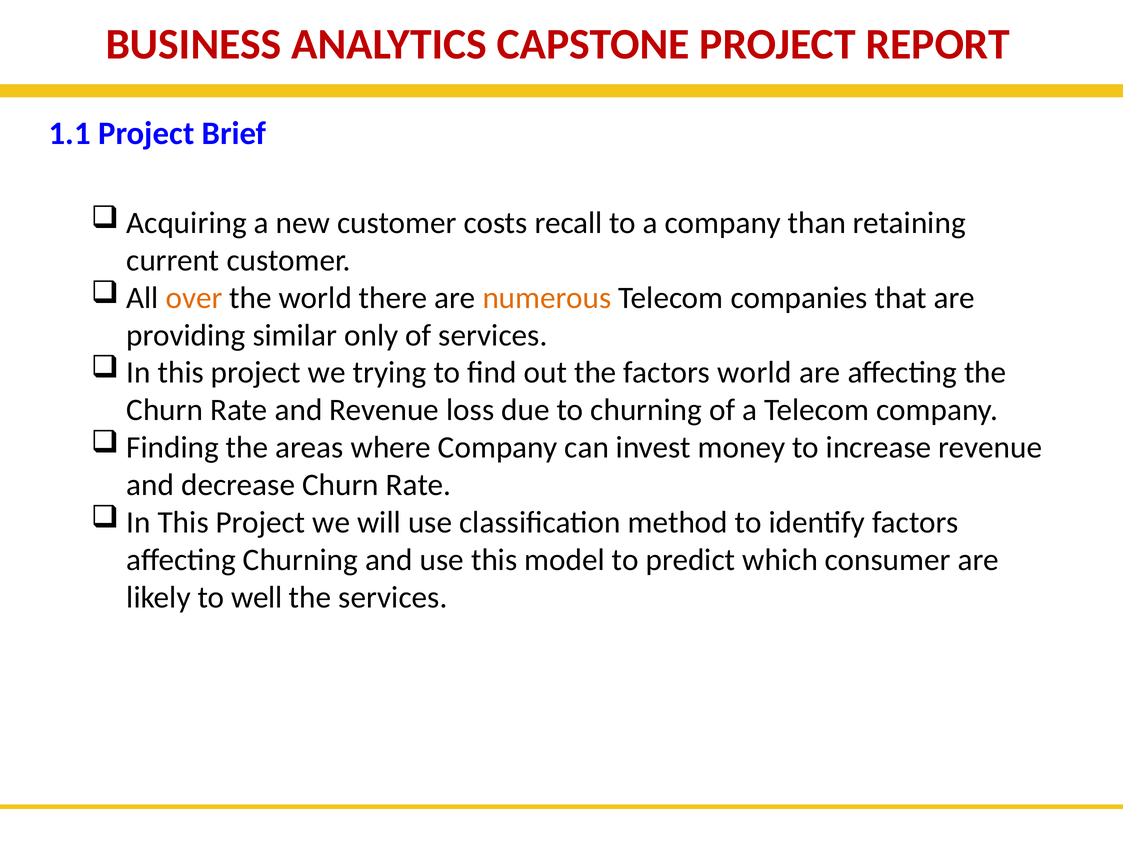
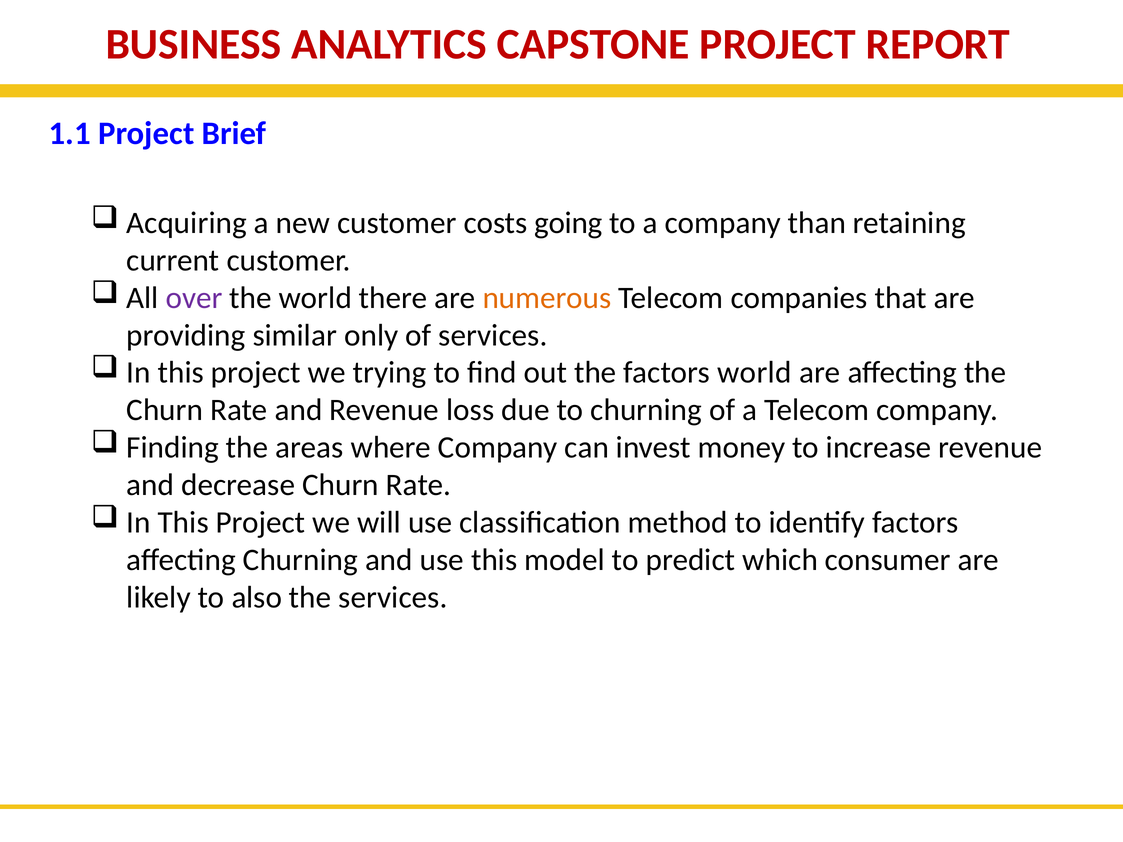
recall: recall -> going (568, 223)
over colour: orange -> purple (194, 298)
well: well -> also (257, 597)
